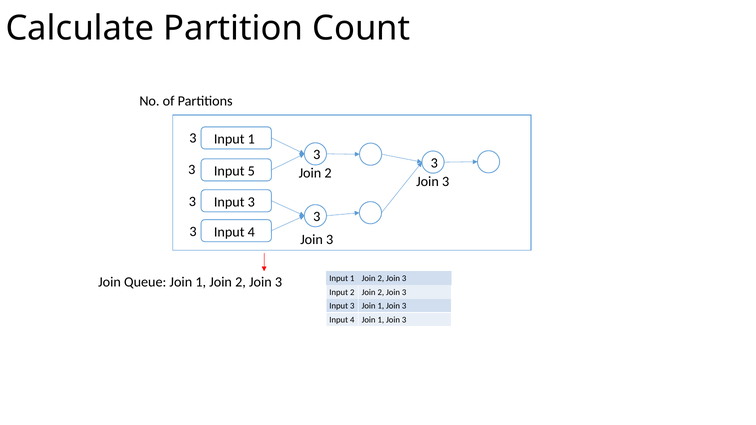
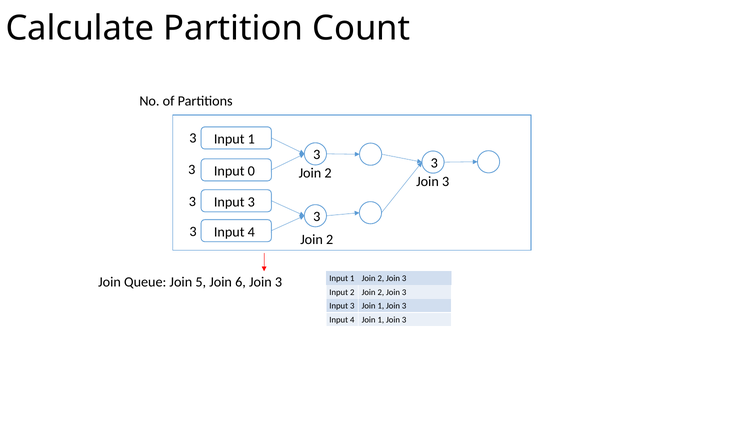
5: 5 -> 0 (251, 171)
3: 3 -> 2 (330, 240)
Queue Join 1: 1 -> 5 (201, 282)
2: 2 -> 6 (241, 282)
